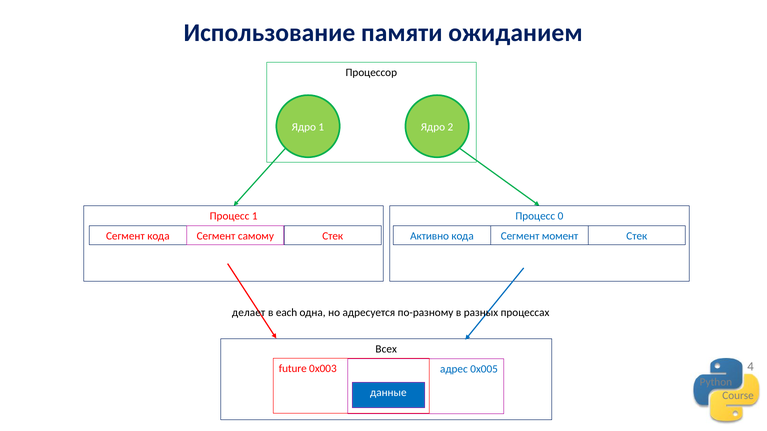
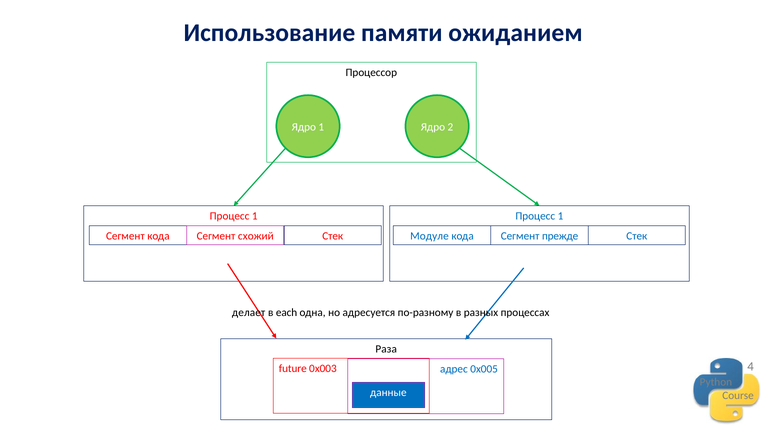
1 Процесс 0: 0 -> 1 (560, 216)
самому: самому -> схожий (256, 236)
Активно: Активно -> Модуле (429, 236)
момент: момент -> прежде (560, 236)
Всех: Всех -> Раза (386, 349)
